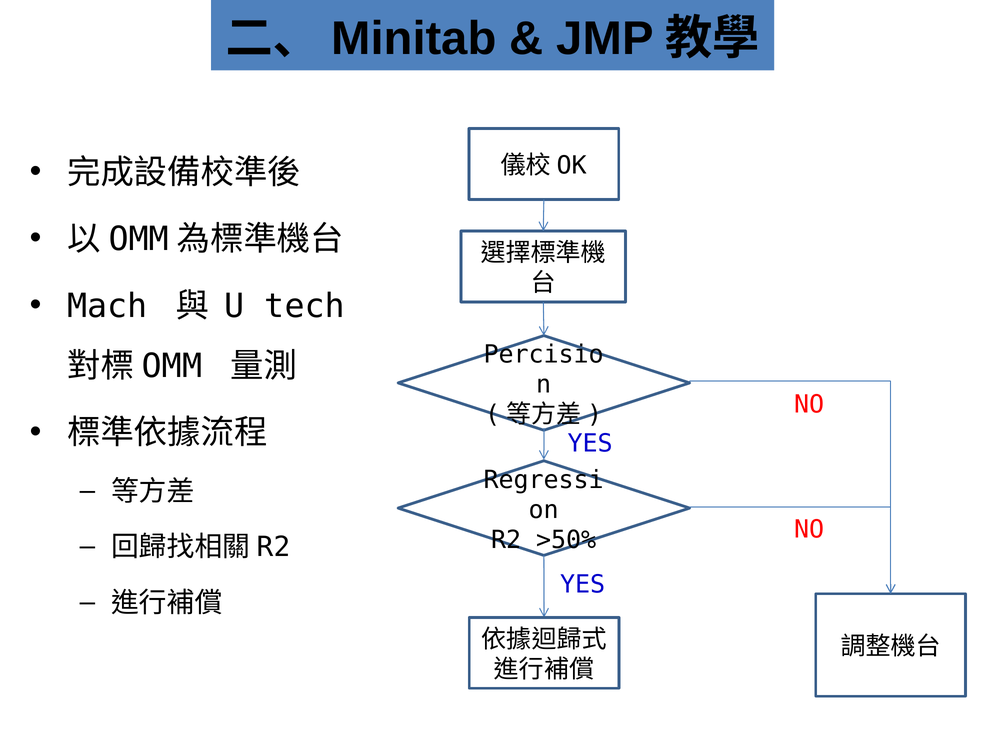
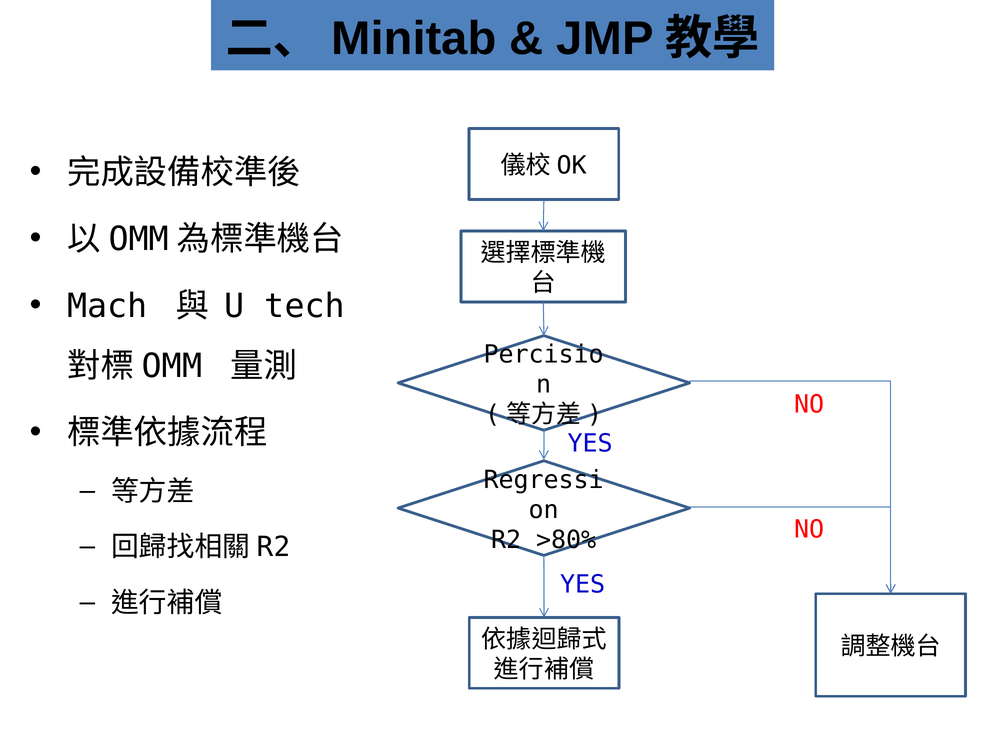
>50%: >50% -> >80% (566, 540)
